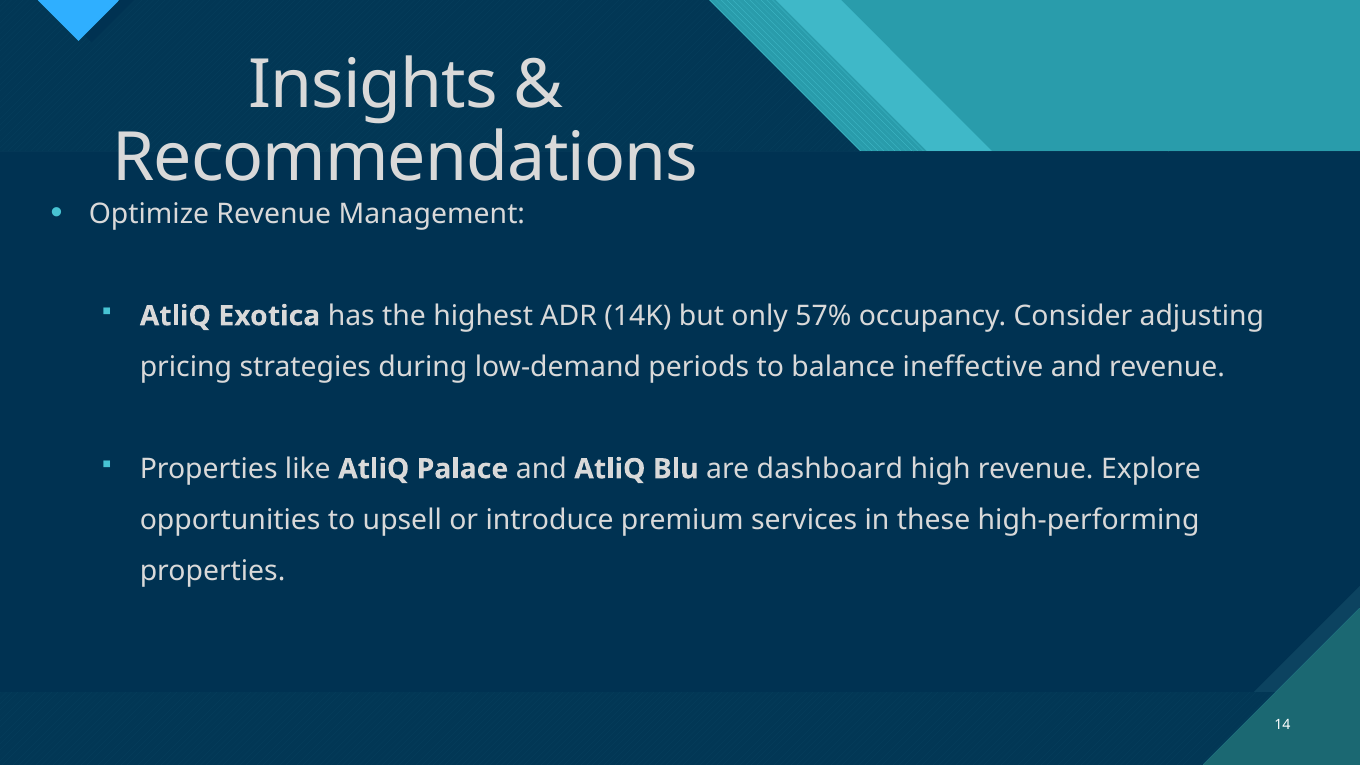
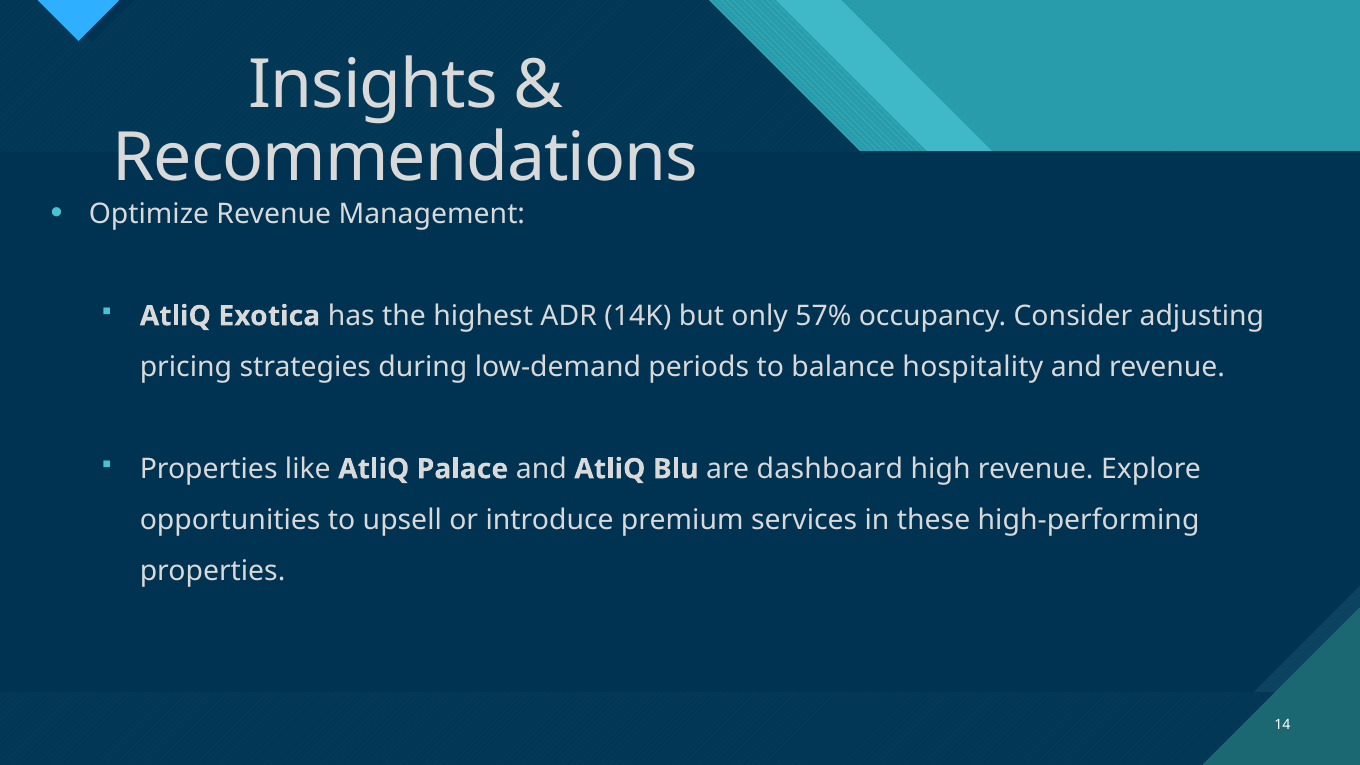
ineffective: ineffective -> hospitality (973, 367)
